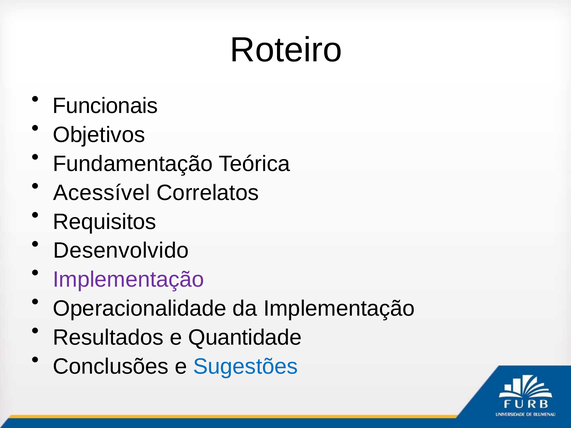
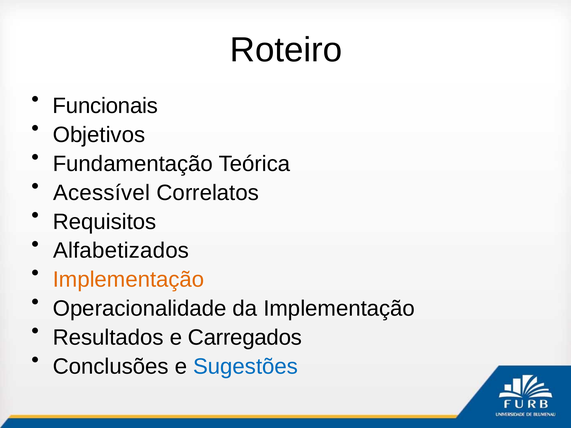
Desenvolvido: Desenvolvido -> Alfabetizados (121, 251)
Implementação colour: purple -> orange (129, 280)
Quantidade: Quantidade -> Carregados (245, 338)
